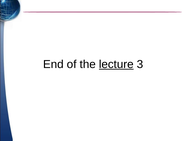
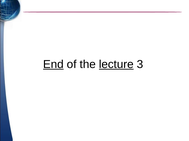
End underline: none -> present (53, 65)
